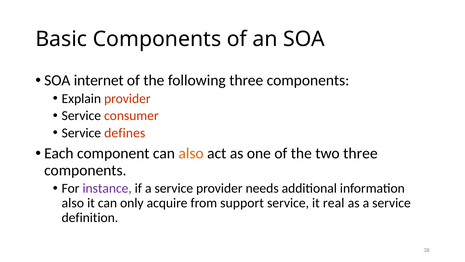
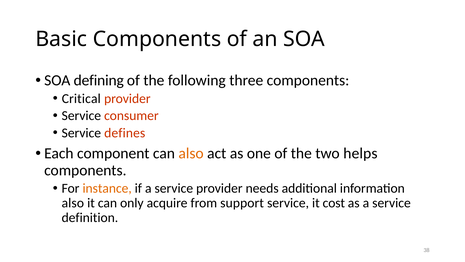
internet: internet -> defining (99, 80)
Explain: Explain -> Critical (81, 99)
two three: three -> helps (360, 153)
instance colour: purple -> orange (107, 188)
real: real -> cost (334, 203)
